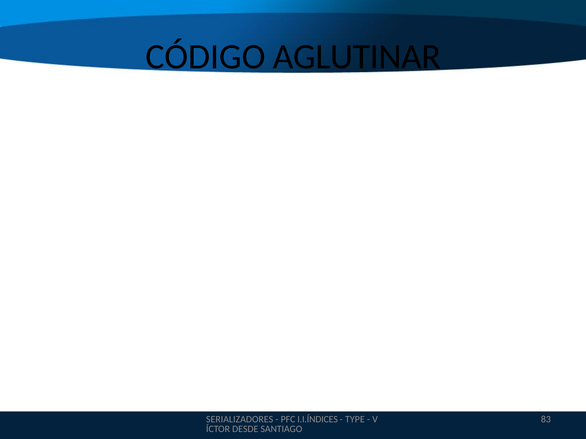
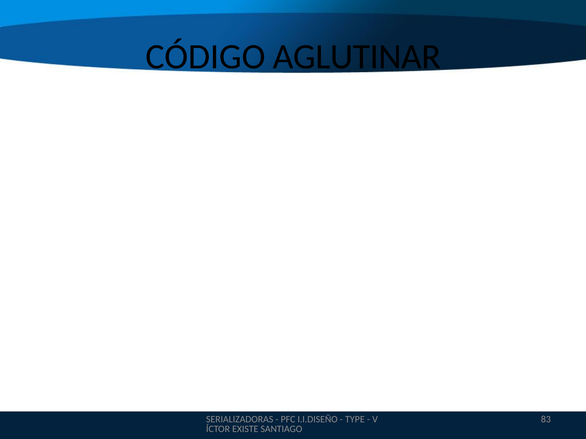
SERIALIZADORES: SERIALIZADORES -> SERIALIZADORAS (240, 420)
I.I.ÍNDICES: I.I.ÍNDICES -> I.I.DISEÑO (318, 420)
DESDE: DESDE -> EXISTE (245, 429)
